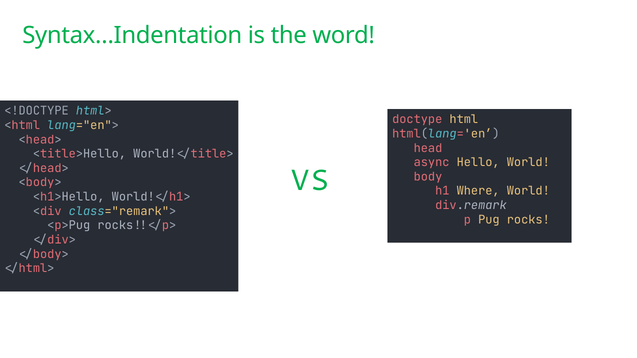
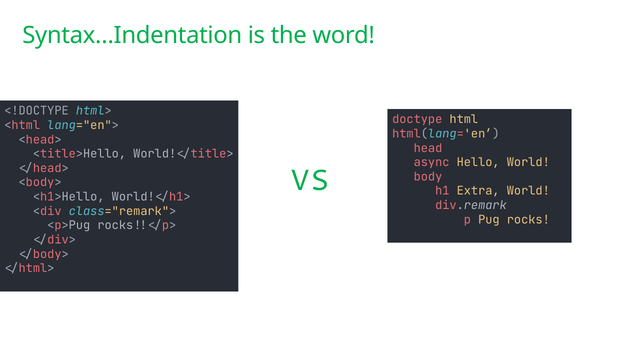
Where: Where -> Extra (478, 191)
